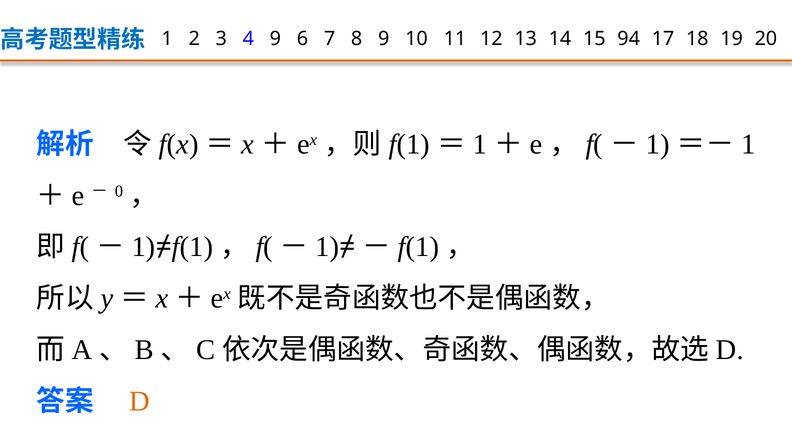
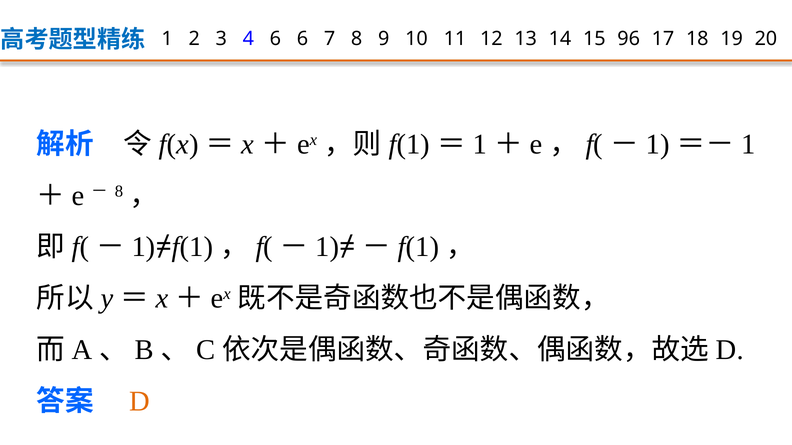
4 9: 9 -> 6 (275, 39)
94: 94 -> 96 (629, 39)
0: 0 -> 8 (119, 191)
